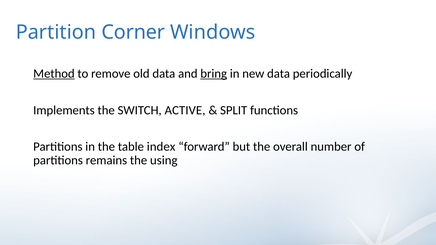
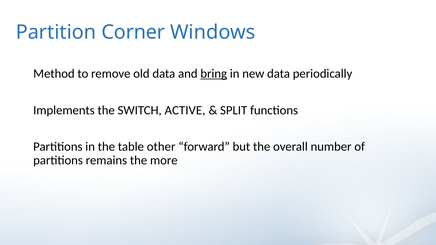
Method underline: present -> none (54, 74)
index: index -> other (161, 147)
using: using -> more (164, 161)
